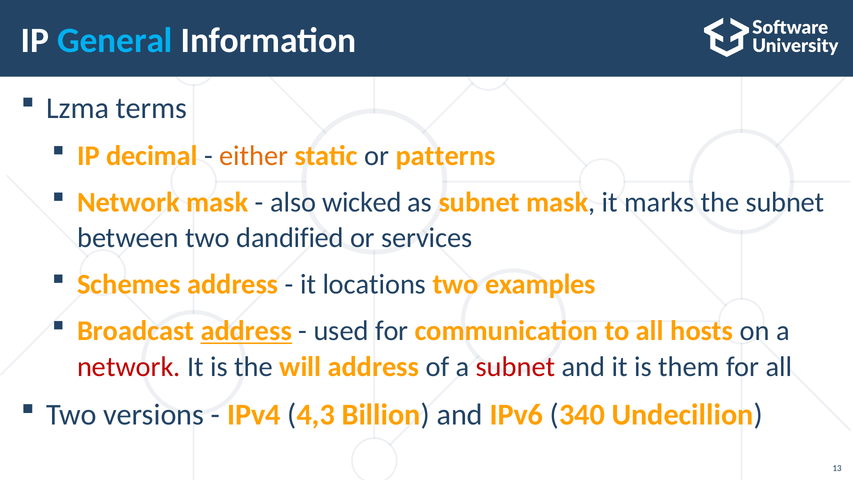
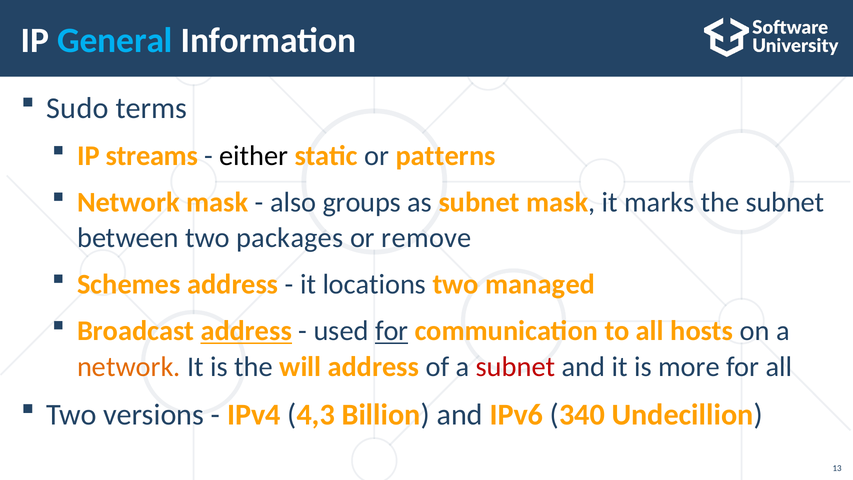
Lzma: Lzma -> Sudo (77, 108)
decimal: decimal -> streams (152, 156)
either colour: orange -> black (254, 156)
wicked: wicked -> groups (362, 202)
dandified: dandified -> packages (290, 238)
services: services -> remove (427, 238)
examples: examples -> managed (540, 284)
for underline: none -> present (392, 331)
network colour: red -> orange (129, 367)
them: them -> more (689, 367)
